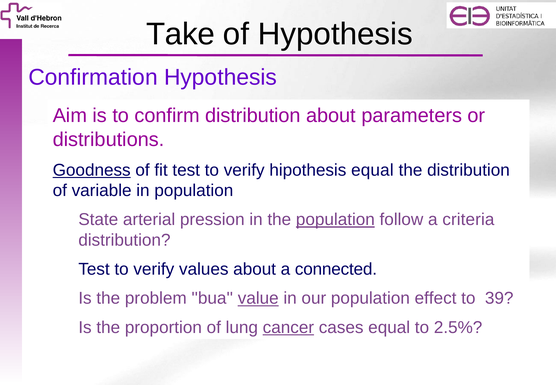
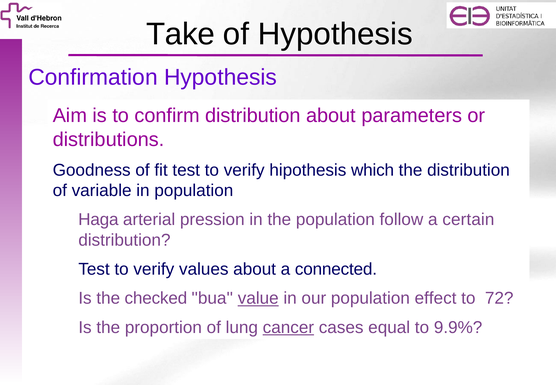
Goodness underline: present -> none (92, 170)
hipothesis equal: equal -> which (373, 170)
State: State -> Haga (98, 220)
population underline: present -> none (335, 220)
criteria: criteria -> certain (468, 220)
problem: problem -> checked (156, 298)
39: 39 -> 72 (499, 298)
2.5%: 2.5% -> 9.9% (458, 327)
